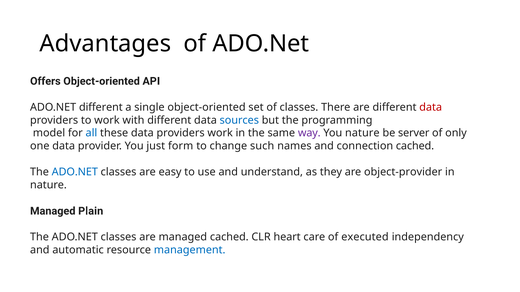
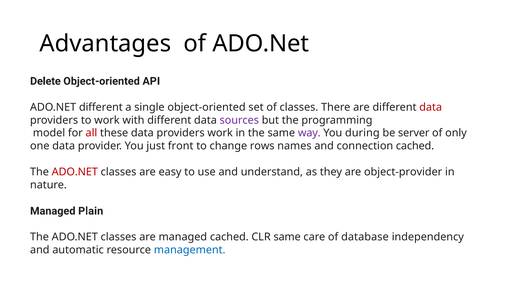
Offers: Offers -> Delete (45, 81)
sources colour: blue -> purple (239, 120)
all colour: blue -> red (91, 133)
You nature: nature -> during (362, 133)
form: form -> front (181, 146)
such: such -> rows (262, 146)
ADO.NET colour: blue -> red (75, 172)
CLR heart: heart -> same (287, 237)
executed: executed -> database (365, 237)
